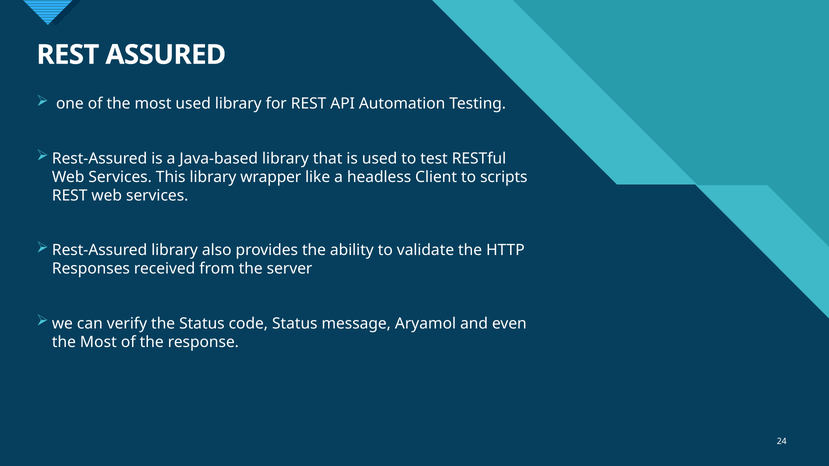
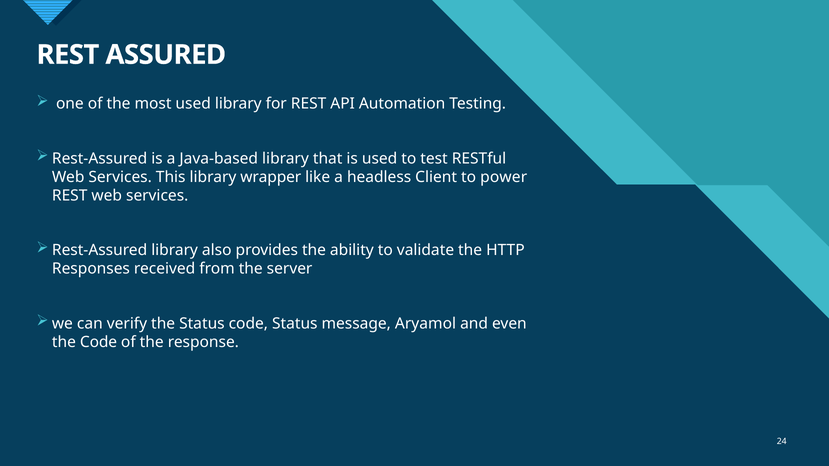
scripts: scripts -> power (504, 177)
Most: Most -> Code (99, 342)
